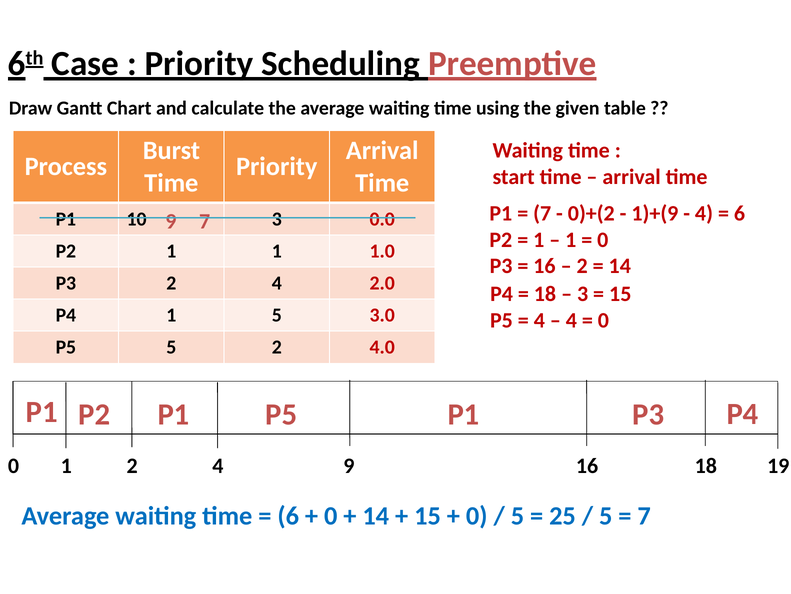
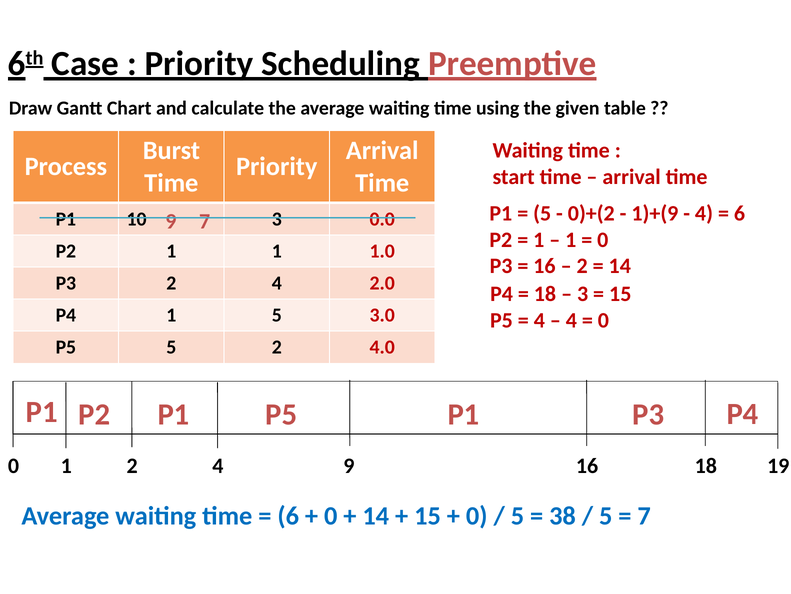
7: 7 -> 5 (542, 213)
25: 25 -> 38 (562, 516)
